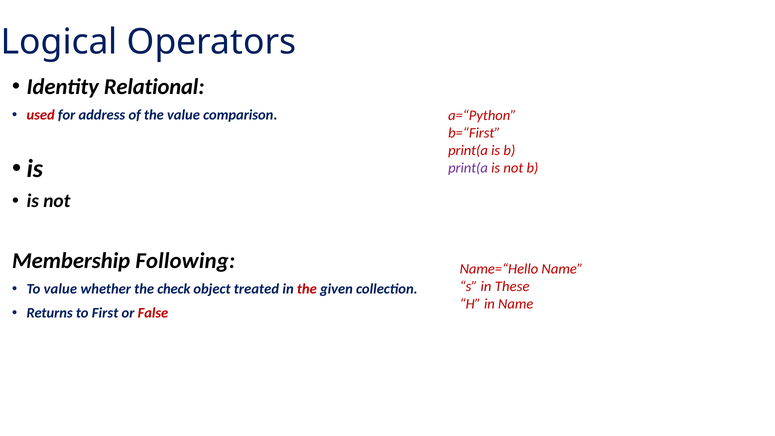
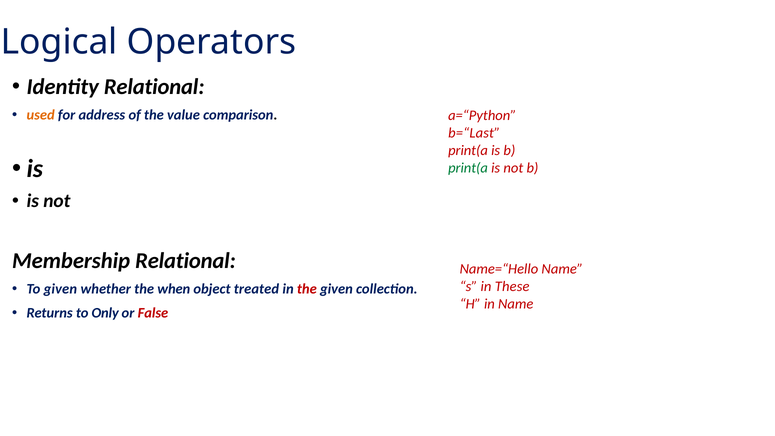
used colour: red -> orange (41, 115)
b=“First: b=“First -> b=“Last (474, 133)
print(a colour: purple -> green (468, 168)
Membership Following: Following -> Relational (186, 261)
To value: value -> given (60, 289)
check: check -> when (174, 289)
First: First -> Only (105, 313)
